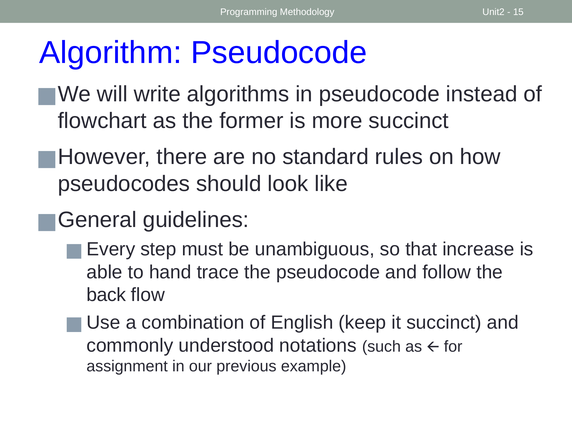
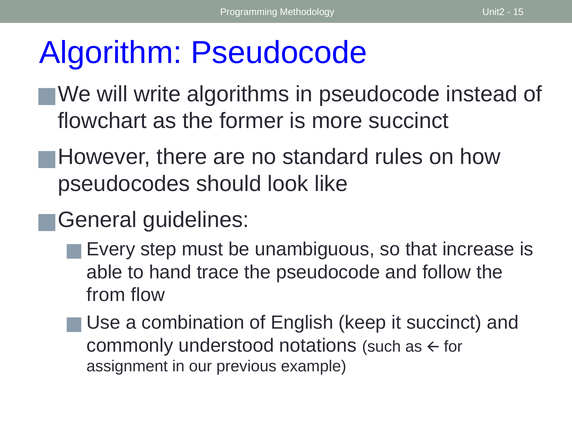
back: back -> from (106, 295)
